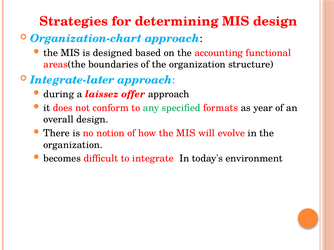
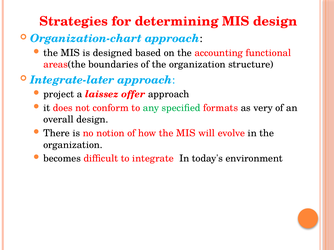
during: during -> project (59, 94)
year: year -> very (263, 108)
